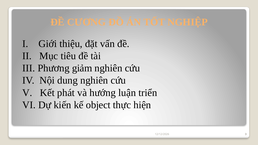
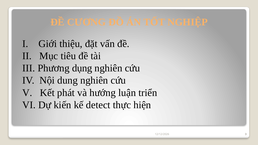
giảm: giảm -> dụng (82, 68)
object: object -> detect (98, 105)
